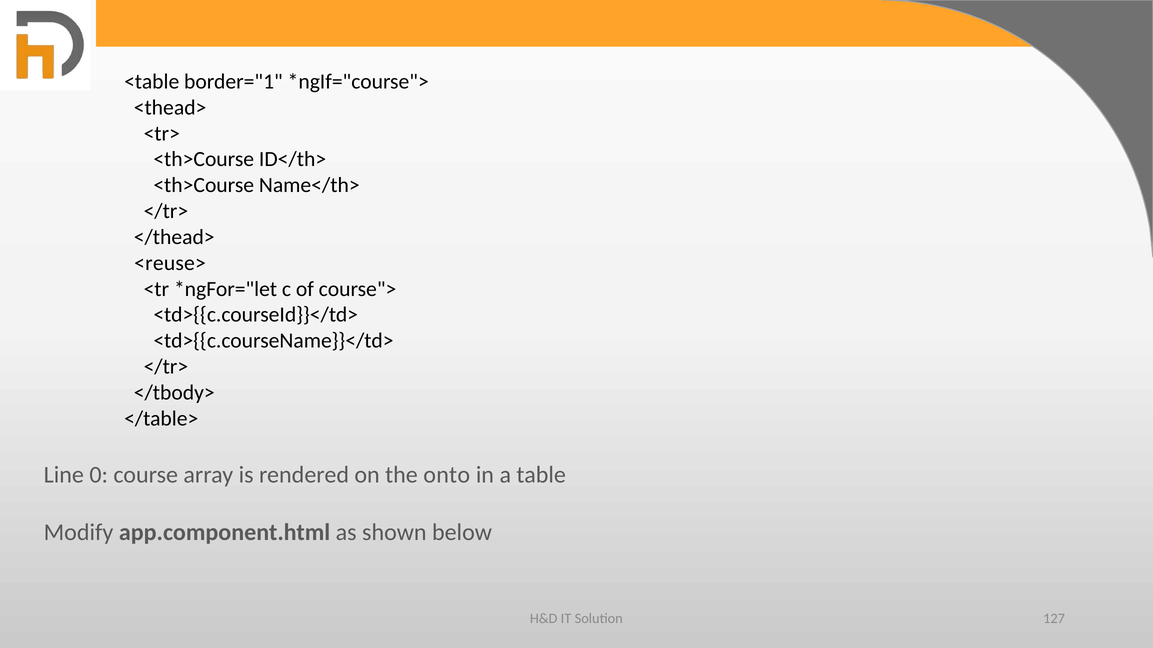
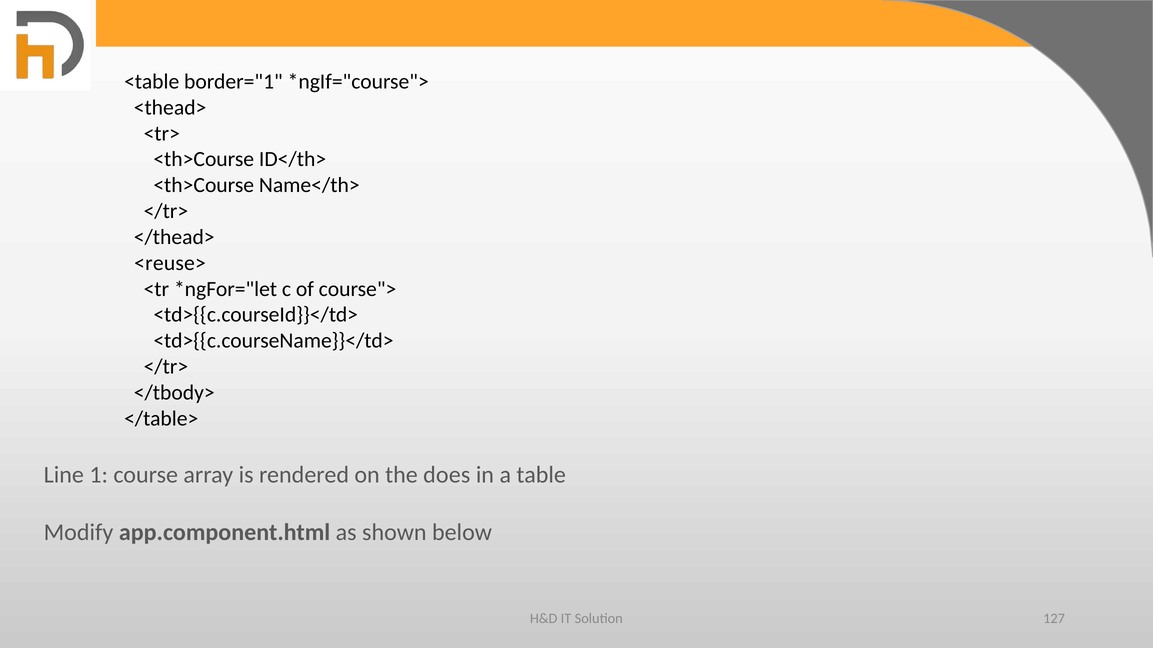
0: 0 -> 1 (99, 475)
onto: onto -> does (447, 475)
